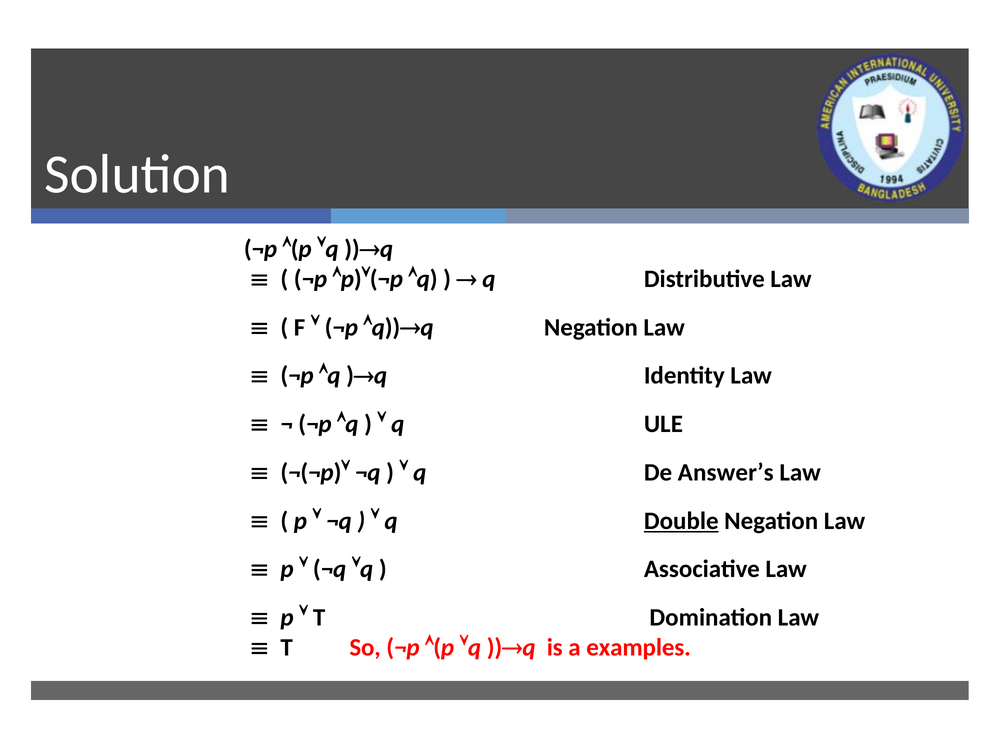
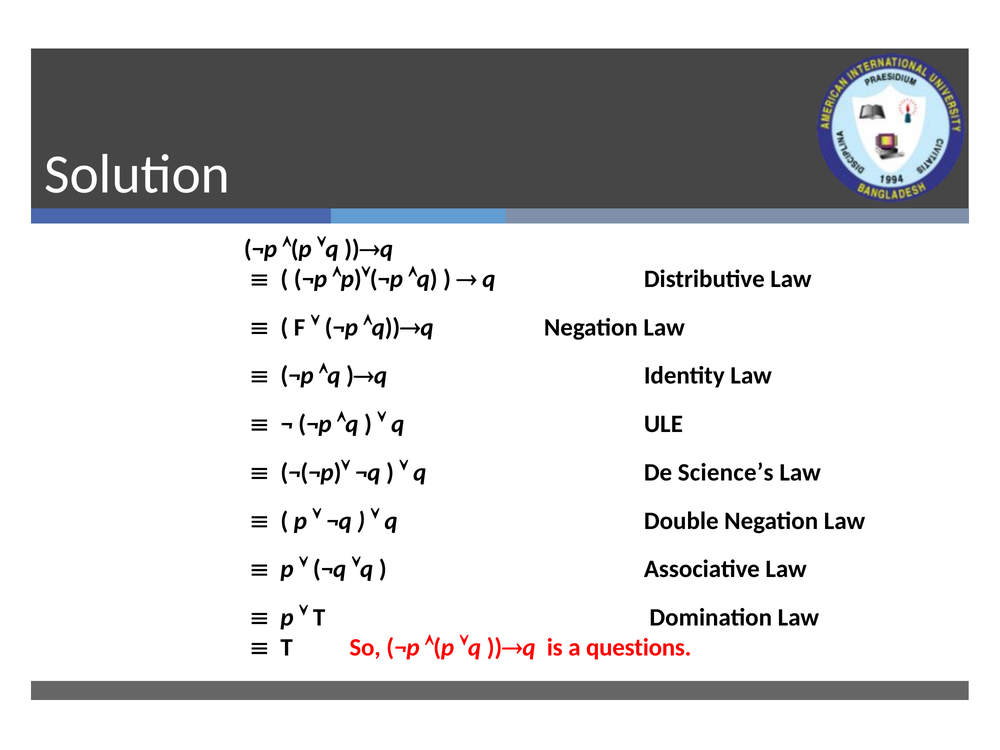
Answer’s: Answer’s -> Science’s (726, 472)
Double underline: present -> none (681, 521)
examples: examples -> questions (639, 647)
